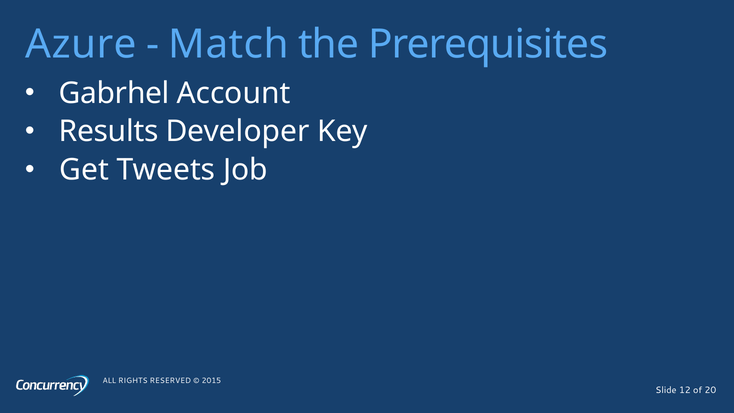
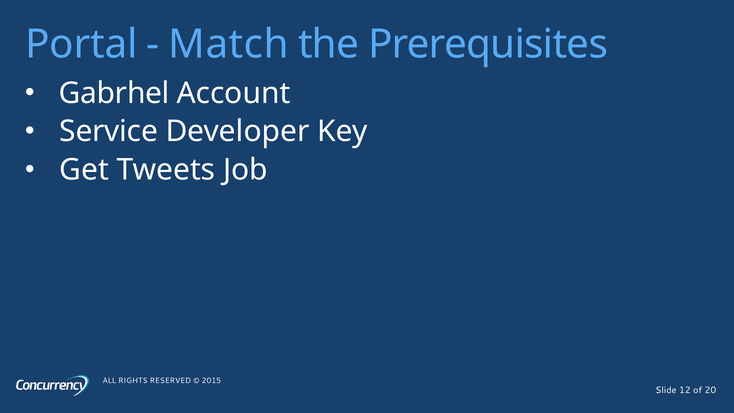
Azure: Azure -> Portal (81, 45)
Results: Results -> Service (109, 131)
